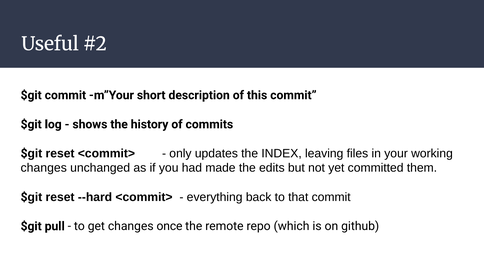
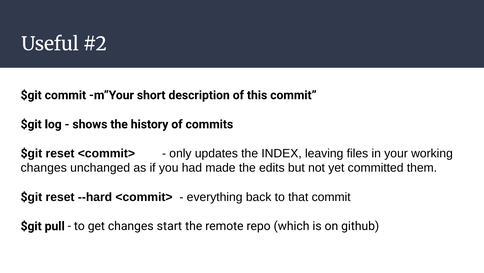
once: once -> start (169, 226)
